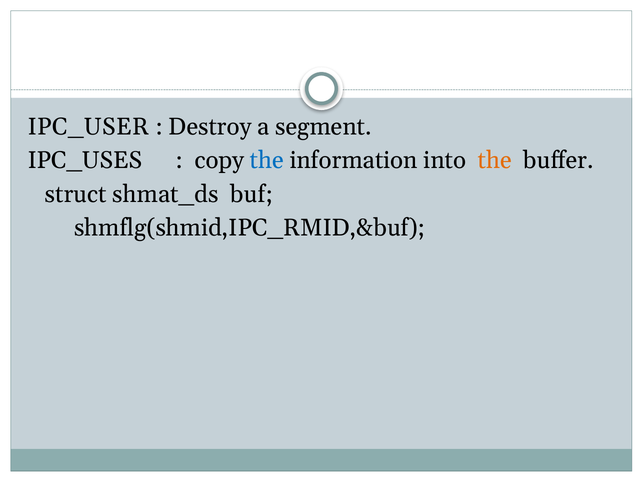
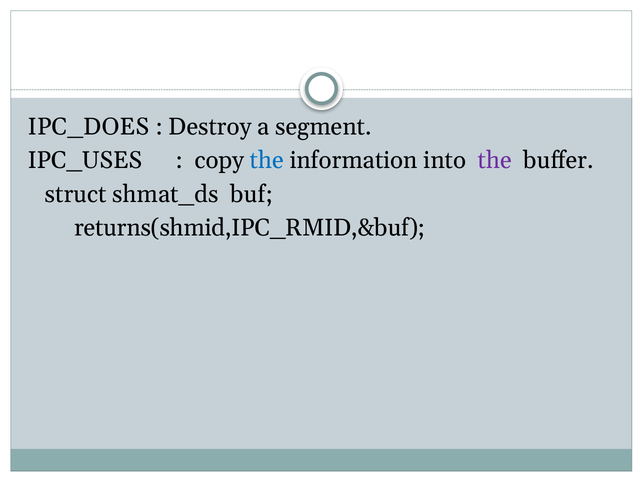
IPC_USER: IPC_USER -> IPC_DOES (88, 127)
the colour: orange -> purple (495, 161)
shmflg(shmid,IPC_RMID,&buf: shmflg(shmid,IPC_RMID,&buf -> returns(shmid,IPC_RMID,&buf (250, 228)
